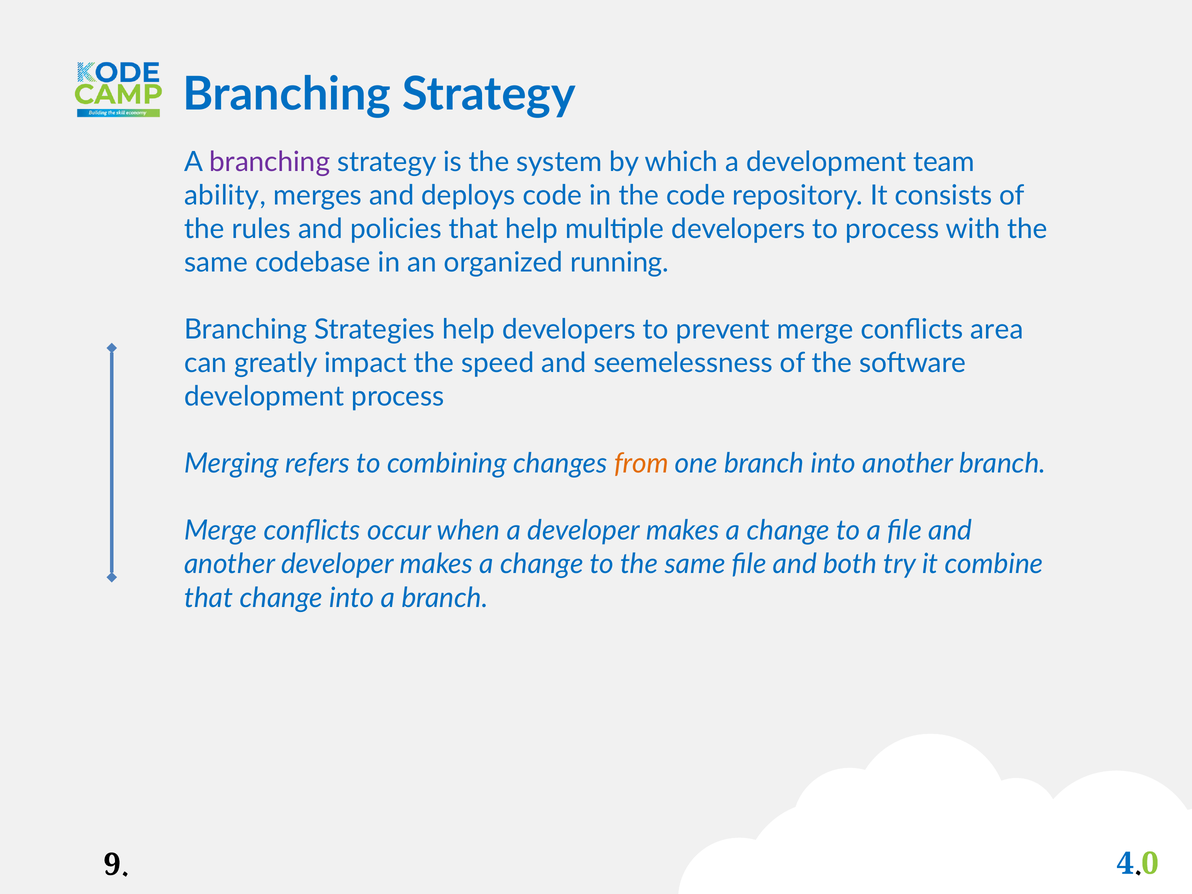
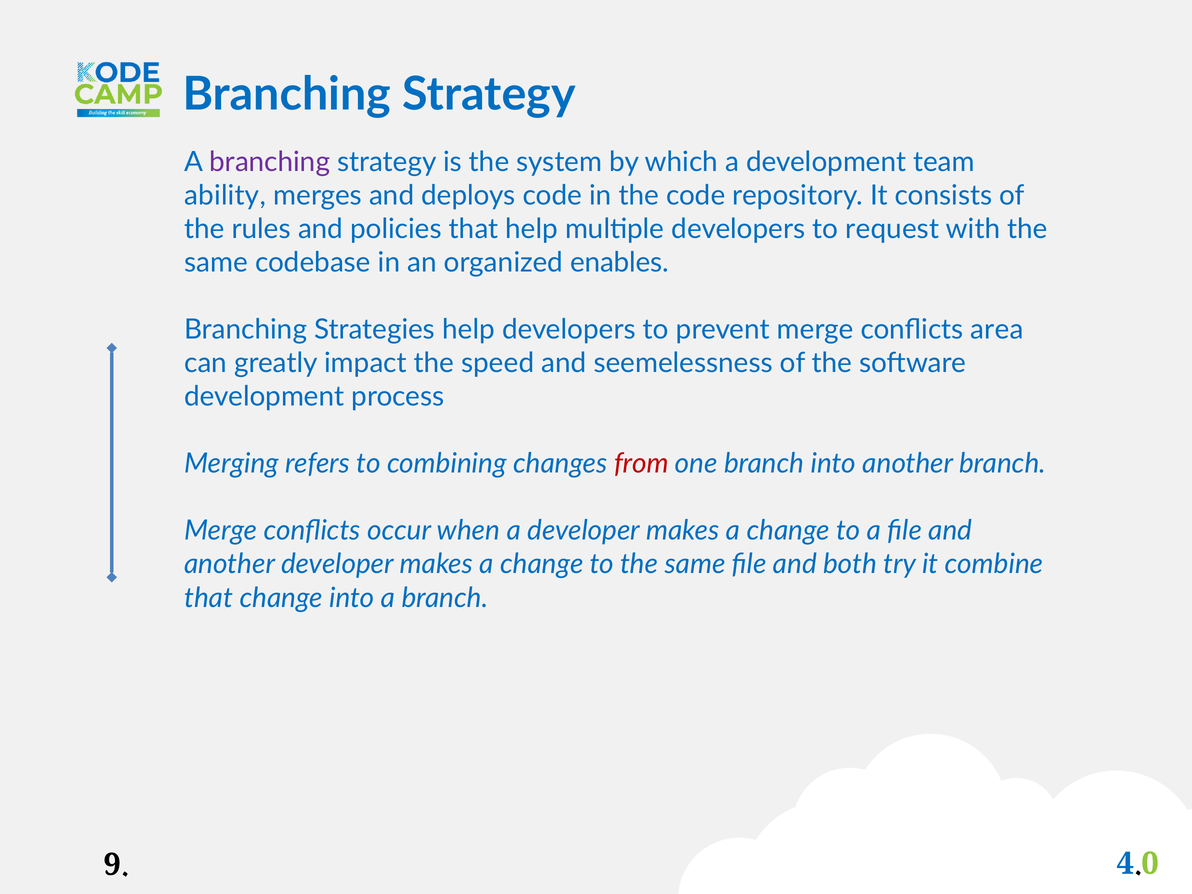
to process: process -> request (892, 229)
running: running -> enables (619, 263)
from colour: orange -> red (641, 464)
